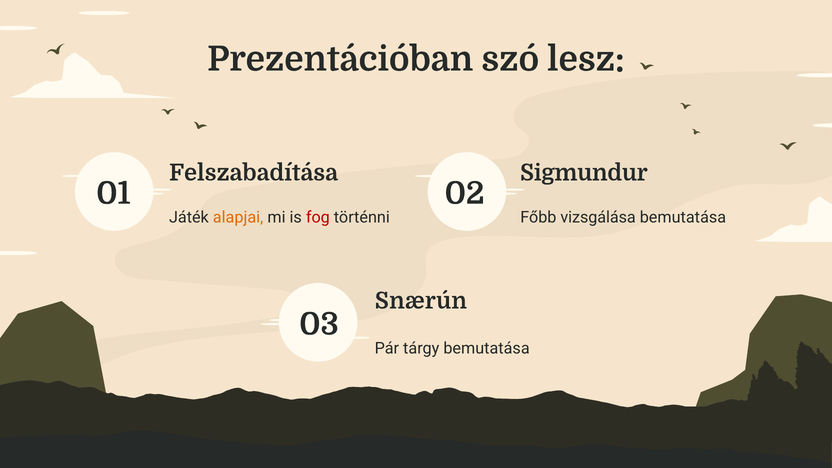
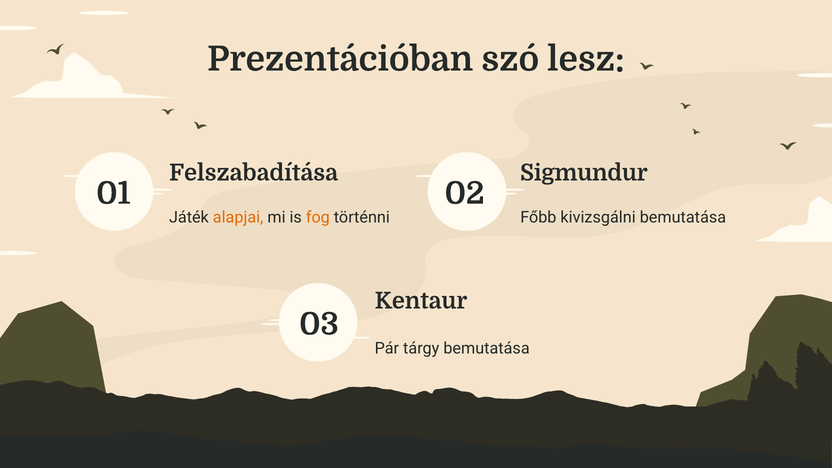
fog colour: red -> orange (318, 217)
vizsgálása: vizsgálása -> kivizsgálni (598, 217)
Snærún: Snærún -> Kentaur (421, 301)
